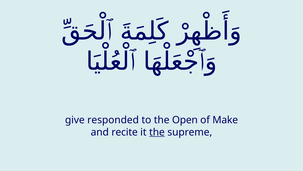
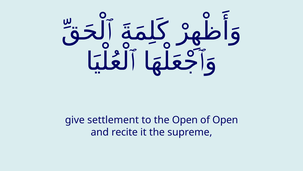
responded: responded -> settlement (113, 120)
of Make: Make -> Open (225, 120)
the underline: present -> none (157, 132)
